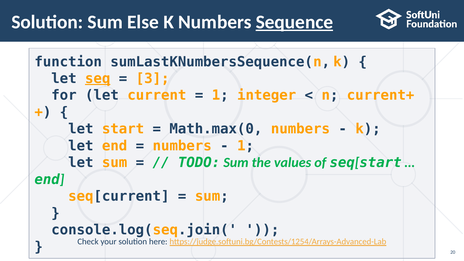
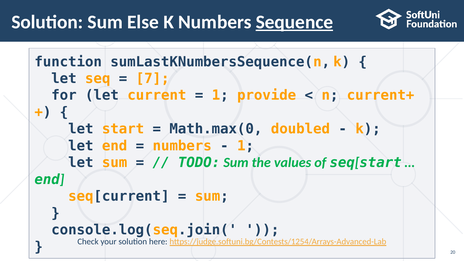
seq underline: present -> none (98, 79)
3: 3 -> 7 (153, 79)
integer: integer -> provide (267, 95)
Math.max(0 numbers: numbers -> doubled (300, 129)
